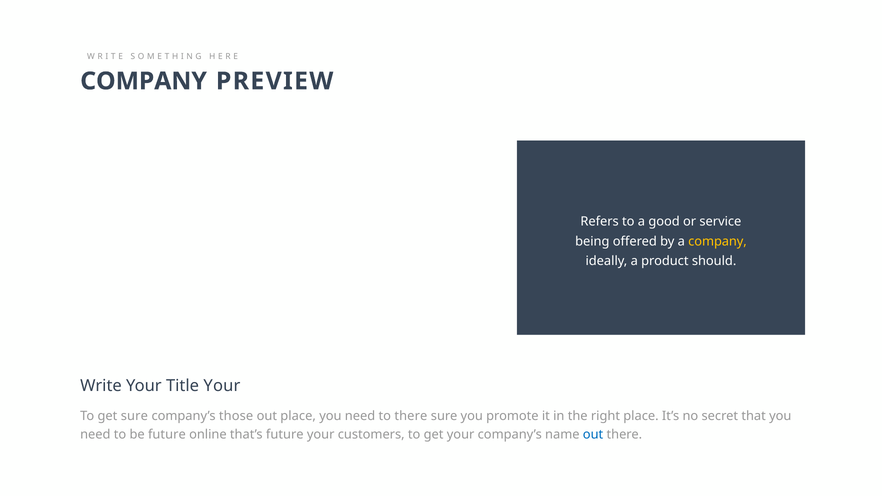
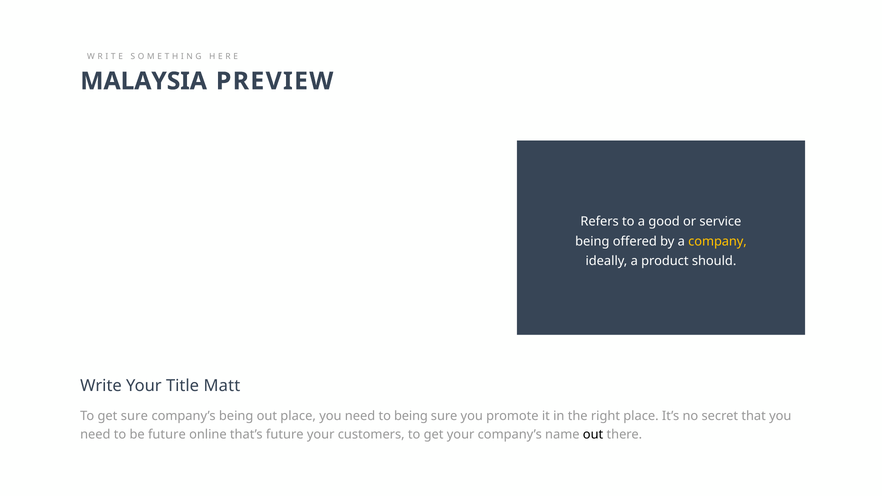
COMPANY: COMPANY -> MALAYSIA (144, 81)
Title Your: Your -> Matt (222, 386)
company’s those: those -> being (236, 416)
to there: there -> being (411, 416)
out colour: blue -> black (593, 435)
